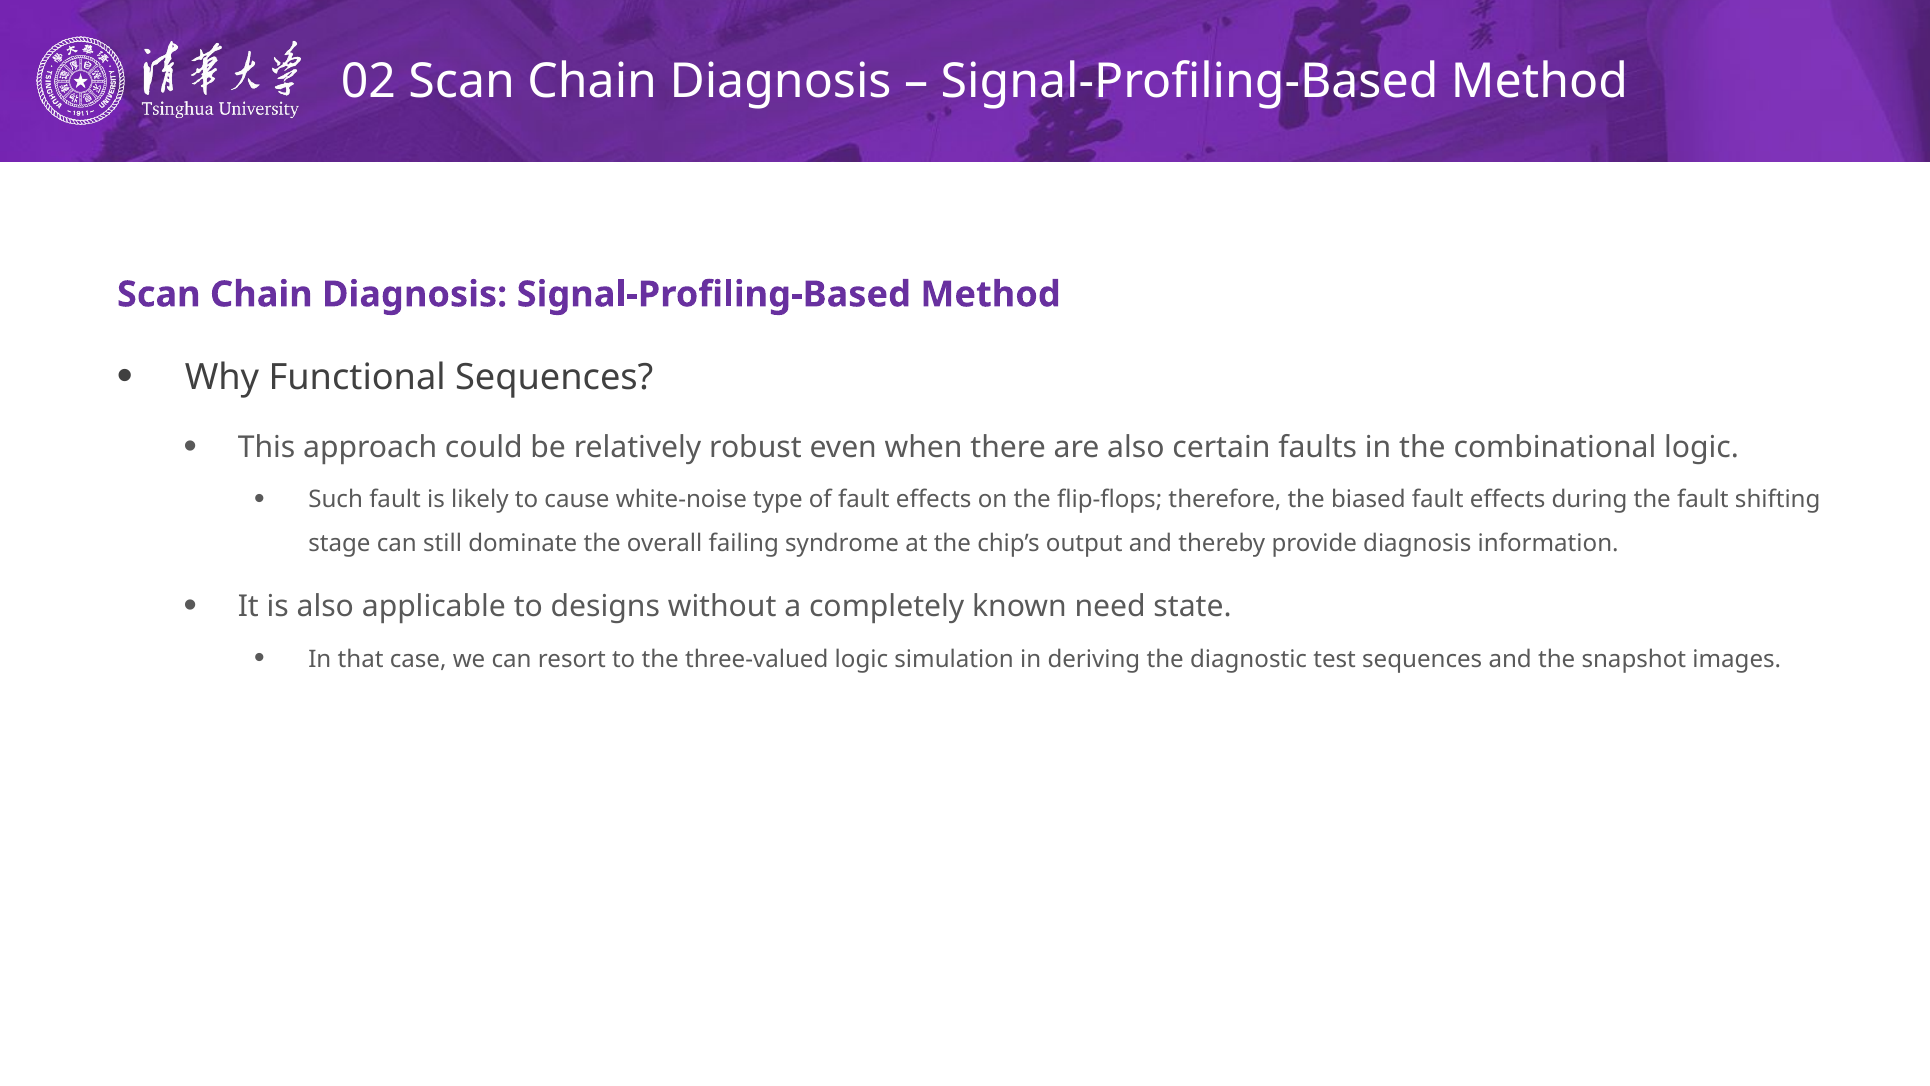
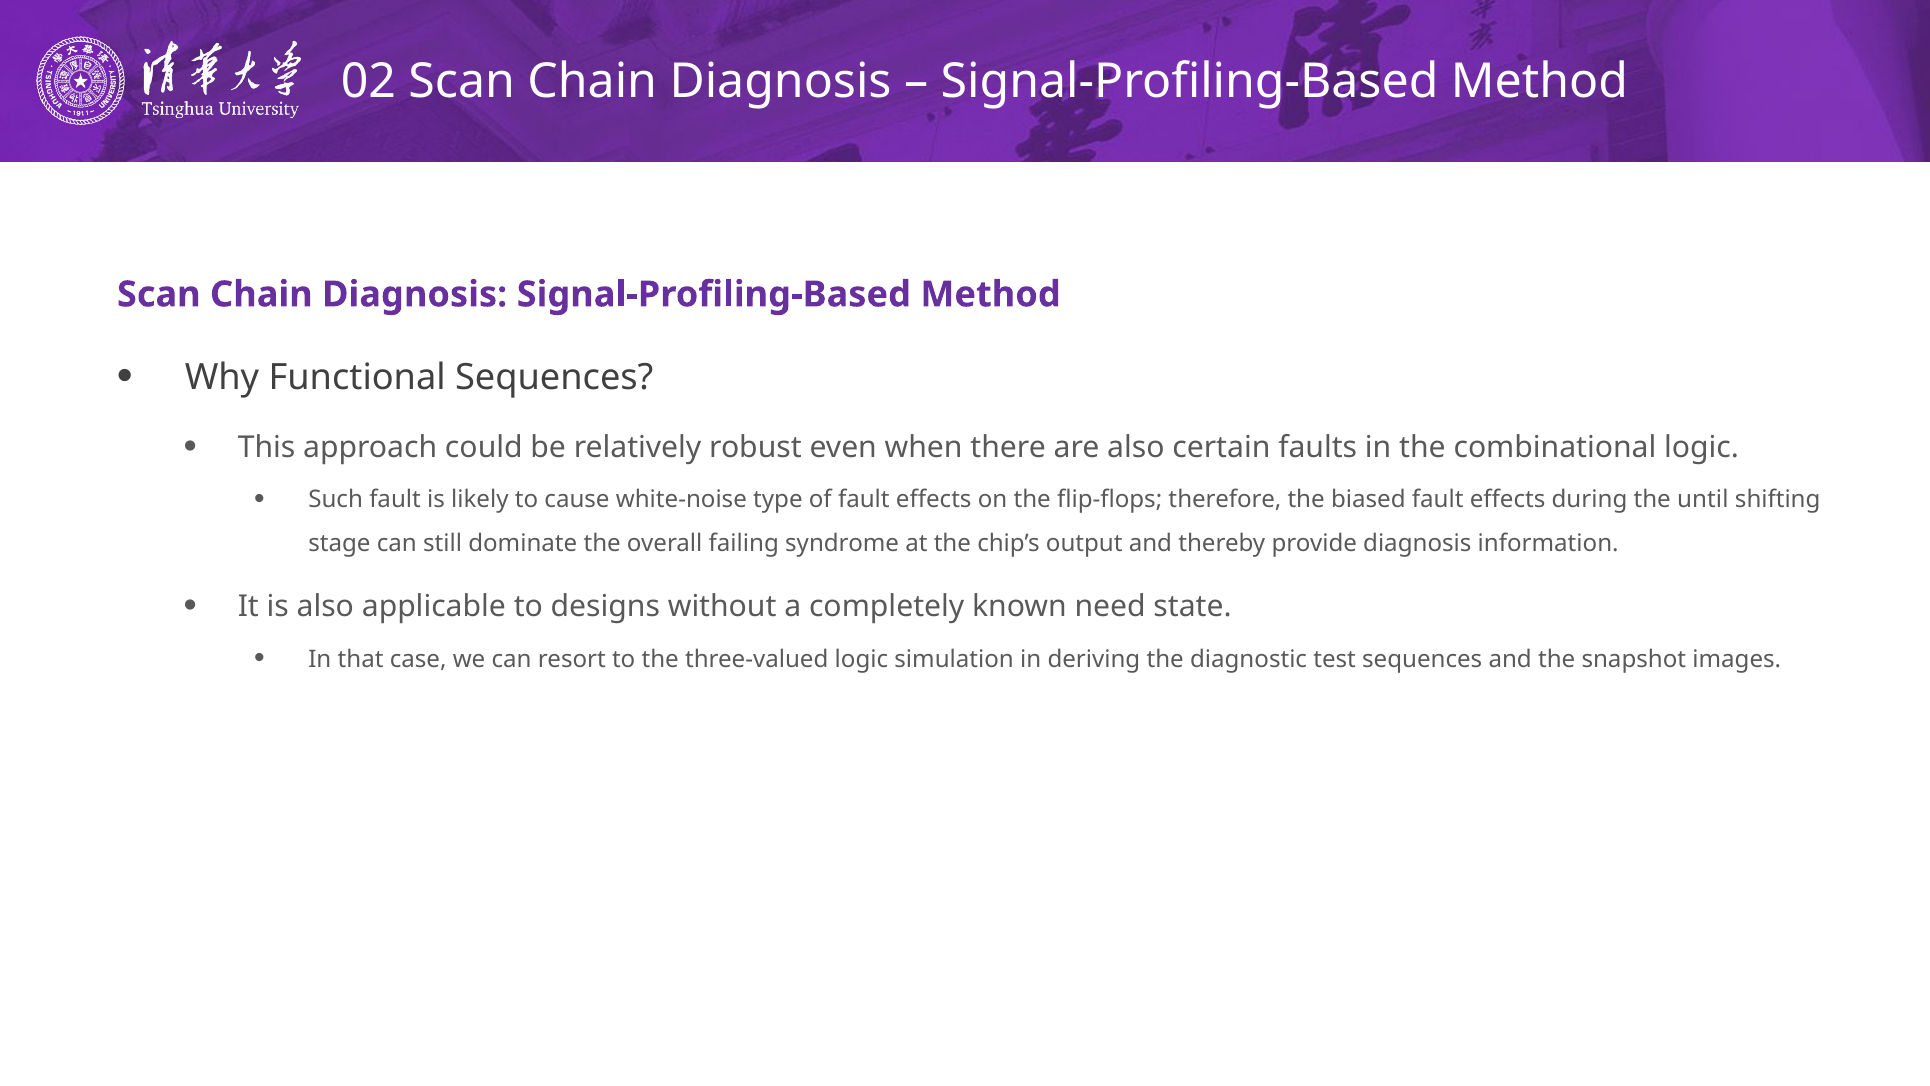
the fault: fault -> until (1703, 500)
